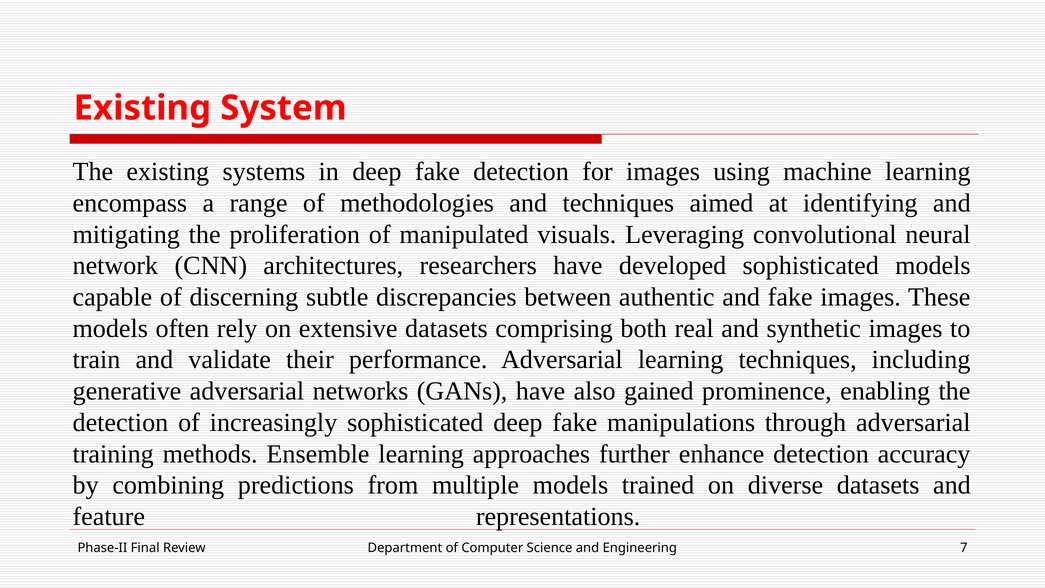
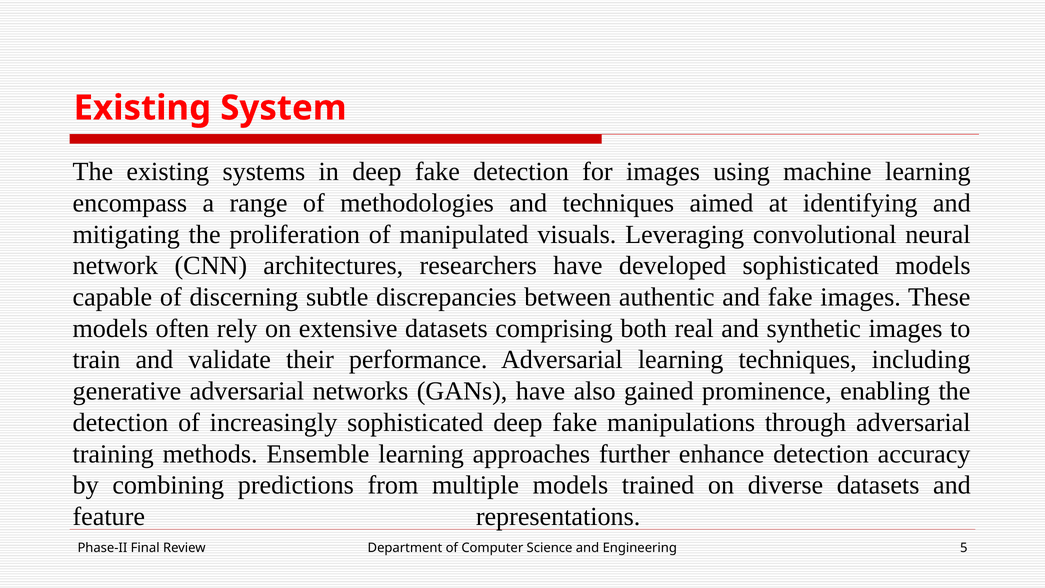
7: 7 -> 5 (964, 548)
